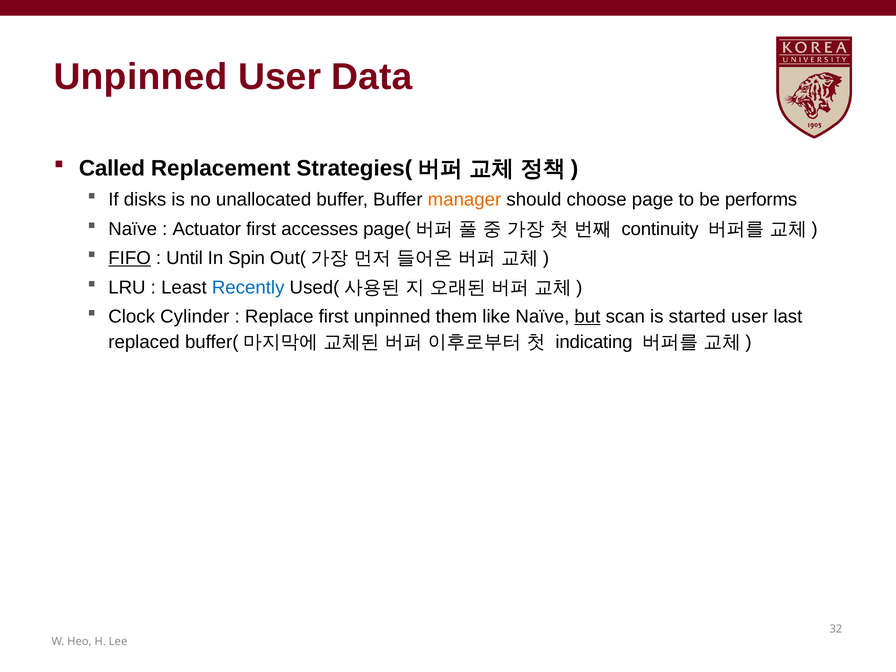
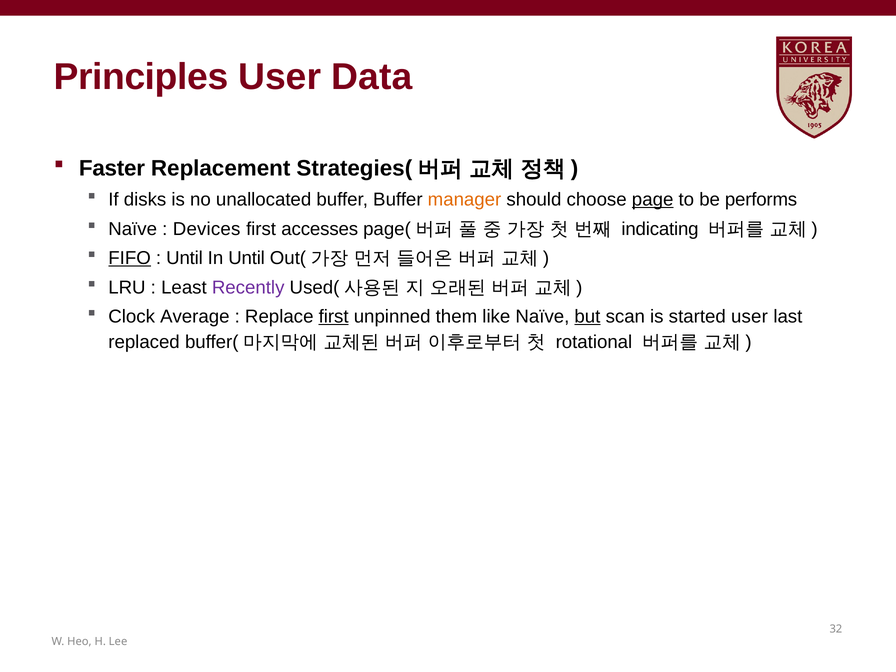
Unpinned: Unpinned -> Principles (141, 77)
Called: Called -> Faster (112, 168)
page underline: none -> present (653, 200)
Actuator: Actuator -> Devices (207, 229)
continuity: continuity -> indicating (660, 229)
In Spin: Spin -> Until (247, 258)
Recently colour: blue -> purple (248, 287)
Cylinder: Cylinder -> Average (195, 317)
first underline: none -> present (334, 317)
indicating: indicating -> rotational (594, 342)
